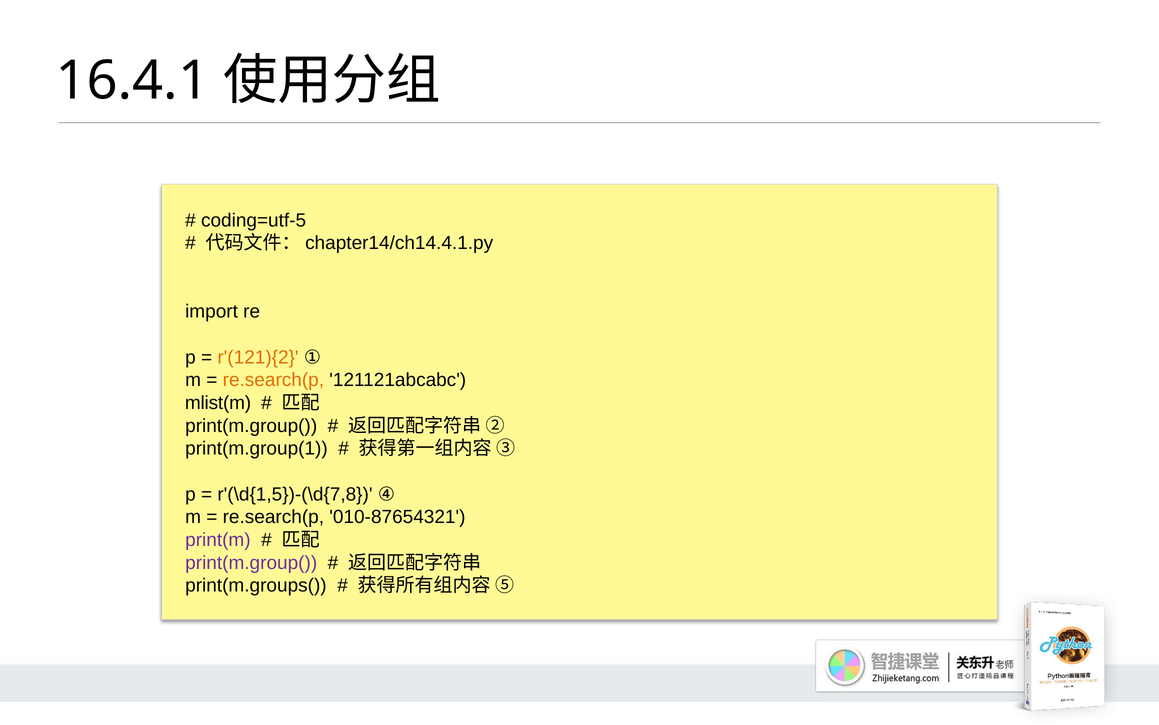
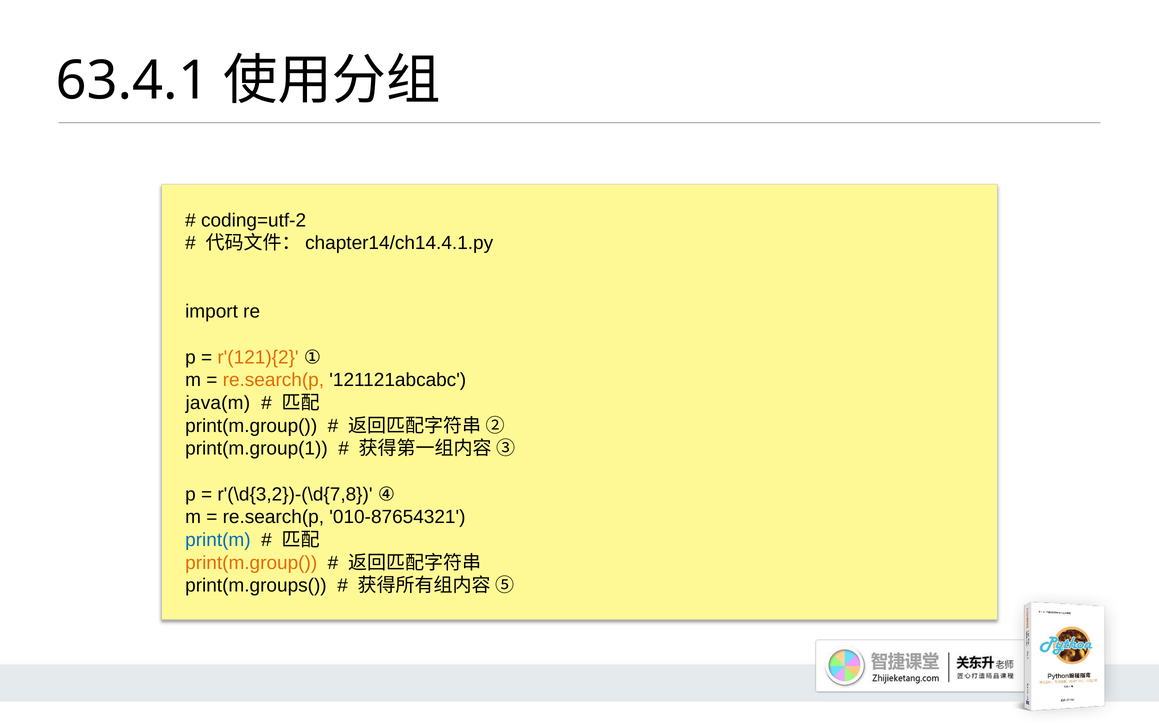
16.4.1: 16.4.1 -> 63.4.1 (132, 81)
coding=utf-5: coding=utf-5 -> coding=utf-2 (254, 220)
mlist(m: mlist(m -> java(m (218, 403)
r'(\d{1,5})-(\d{7,8: r'(\d{1,5})-(\d{7,8 -> r'(\d{3,2})-(\d{7,8 (295, 494)
print(m colour: purple -> blue (218, 540)
print(m.group( colour: purple -> orange (251, 562)
